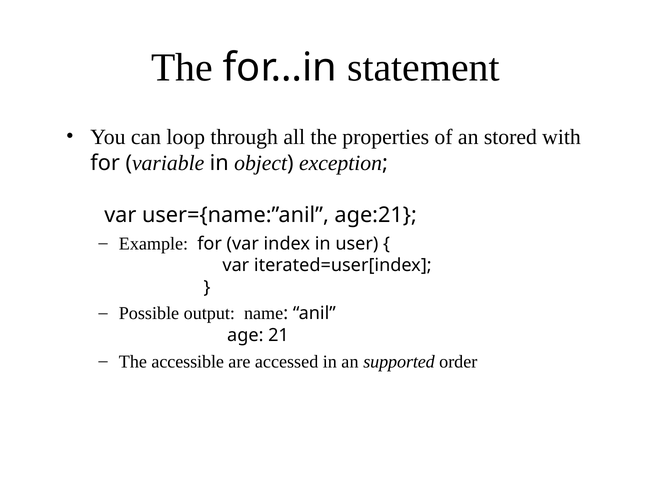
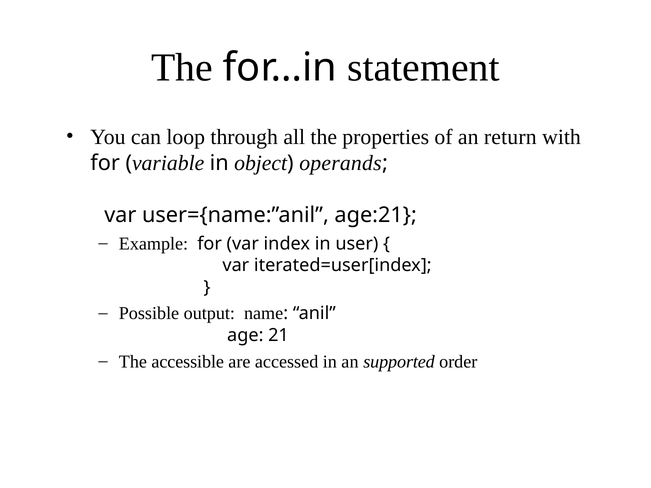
stored: stored -> return (510, 137)
exception: exception -> operands (340, 163)
